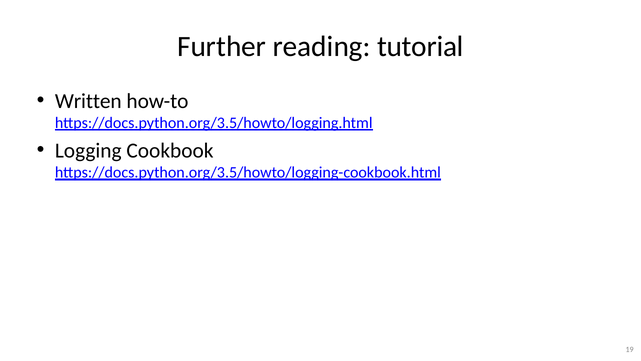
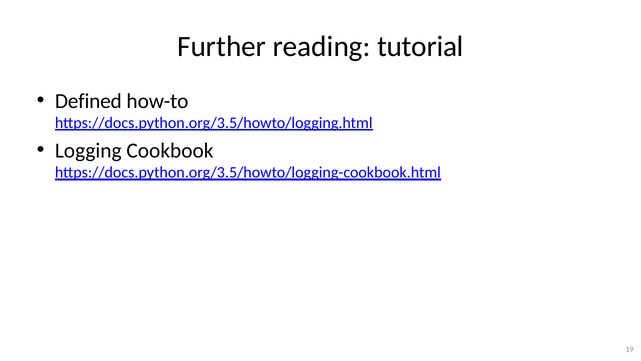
Written: Written -> Defined (88, 101)
